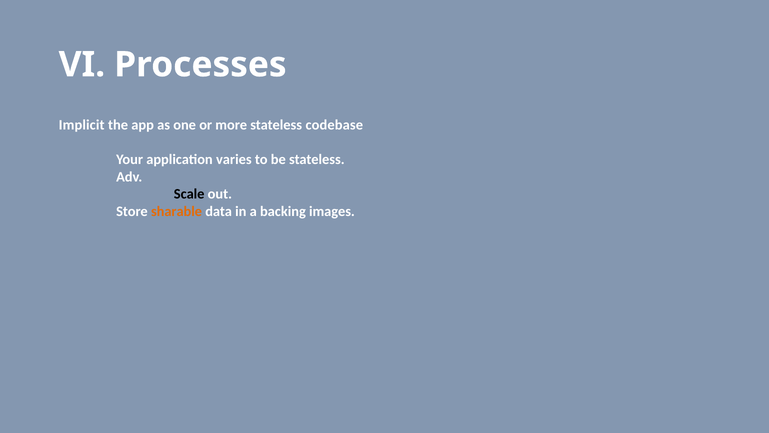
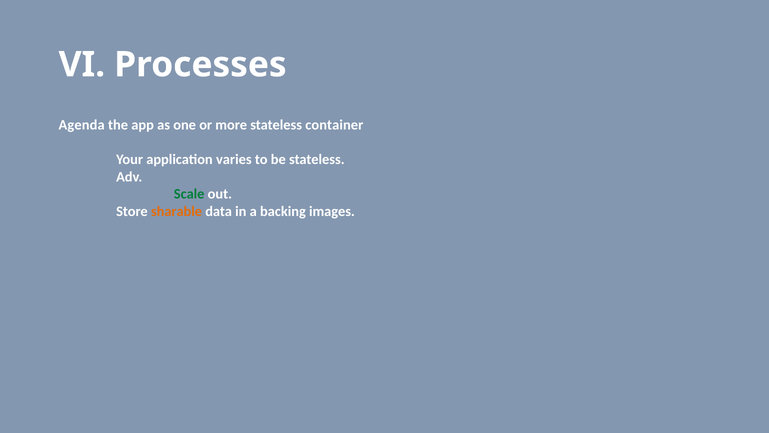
Implicit: Implicit -> Agenda (82, 125)
codebase: codebase -> container (334, 125)
Scale colour: black -> green (189, 194)
